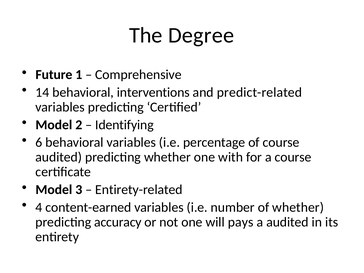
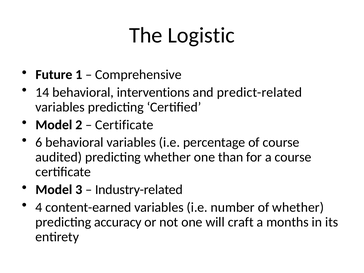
Degree: Degree -> Logistic (201, 35)
Identifying: Identifying -> Certificate (124, 125)
with: with -> than (231, 157)
Entirety-related: Entirety-related -> Industry-related (139, 190)
pays: pays -> craft (241, 222)
a audited: audited -> months (287, 222)
